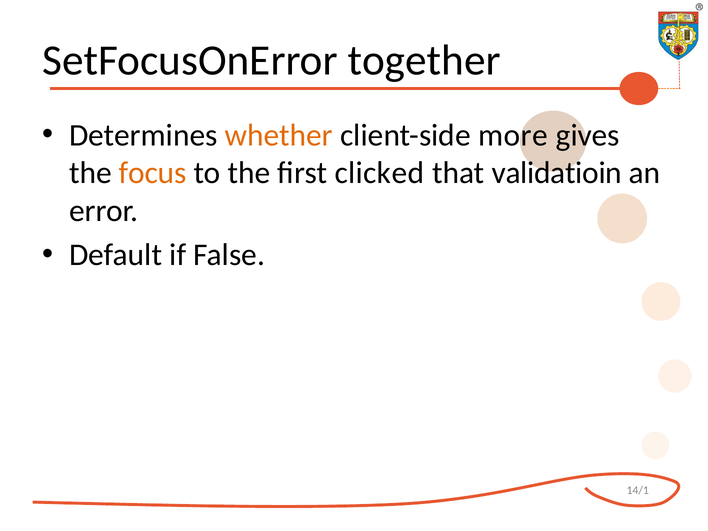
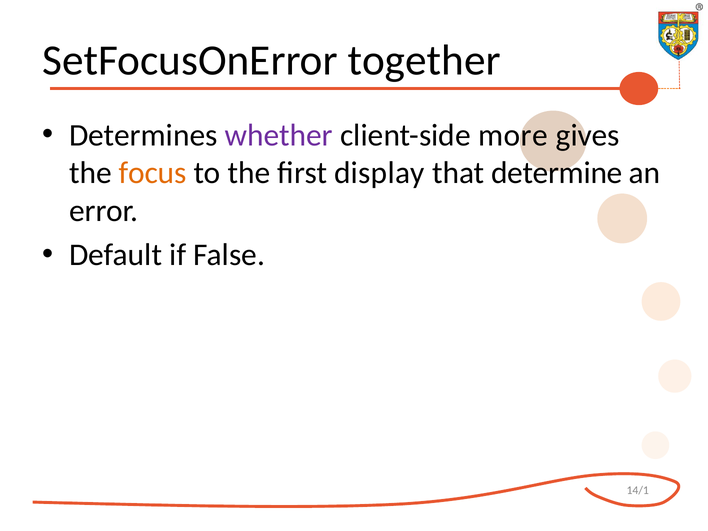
whether colour: orange -> purple (279, 135)
clicked: clicked -> display (379, 173)
validatioin: validatioin -> determine (557, 173)
